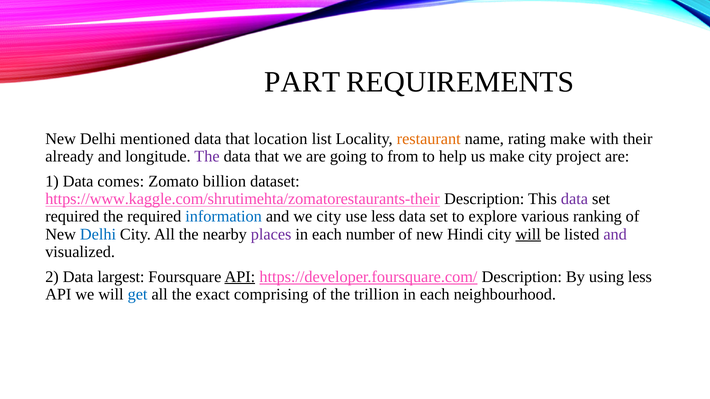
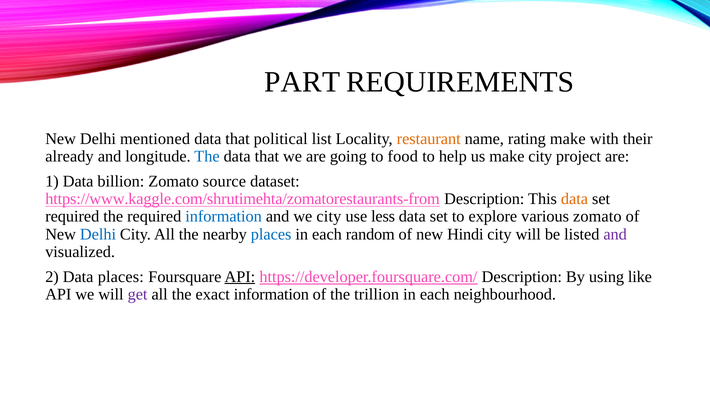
location: location -> political (281, 139)
The colour: purple -> blue (207, 157)
from: from -> food (403, 157)
comes: comes -> billion (121, 182)
billion: billion -> source (224, 182)
https://www.kaggle.com/shrutimehta/zomatorestaurants-their: https://www.kaggle.com/shrutimehta/zomatorestaurants-their -> https://www.kaggle.com/shrutimehta/zomatorestaurants-from (242, 199)
data colour: purple -> orange (574, 199)
various ranking: ranking -> zomato (597, 217)
places colour: purple -> blue (271, 234)
number: number -> random (370, 234)
will underline: present -> none (528, 234)
Data largest: largest -> places (121, 277)
using less: less -> like (640, 277)
get colour: blue -> purple (138, 294)
exact comprising: comprising -> information (271, 294)
